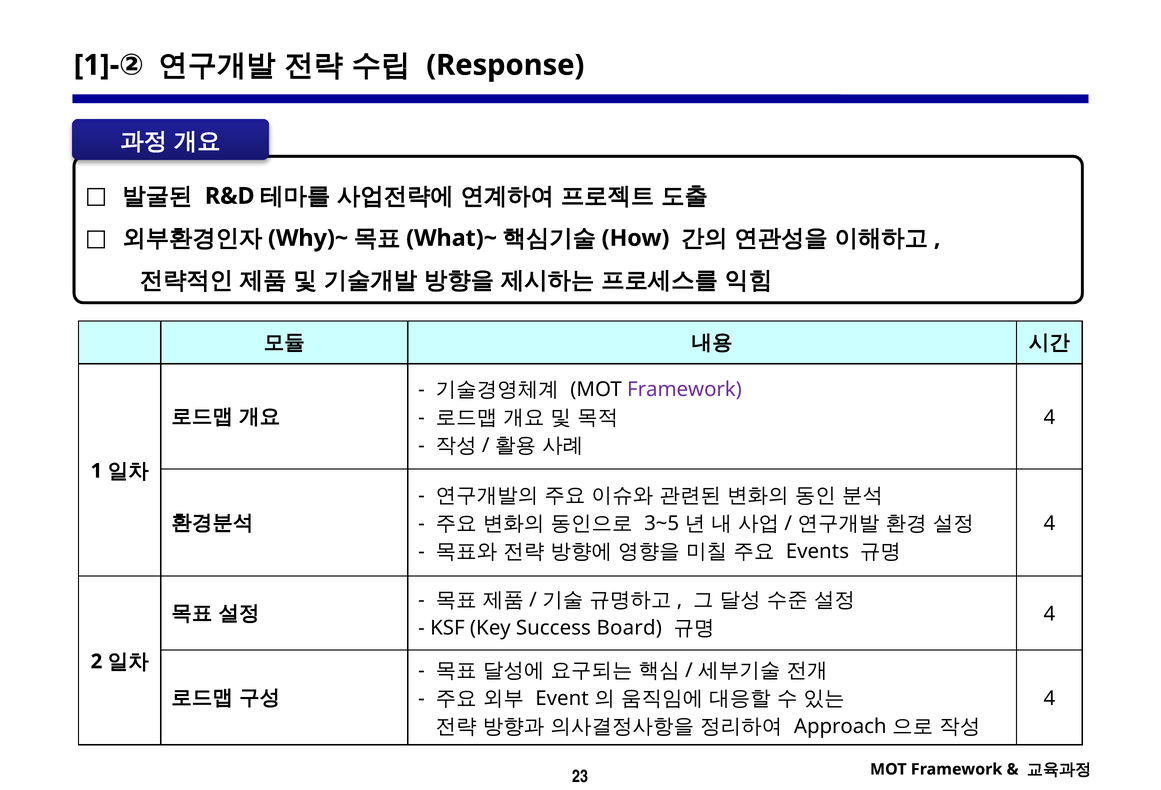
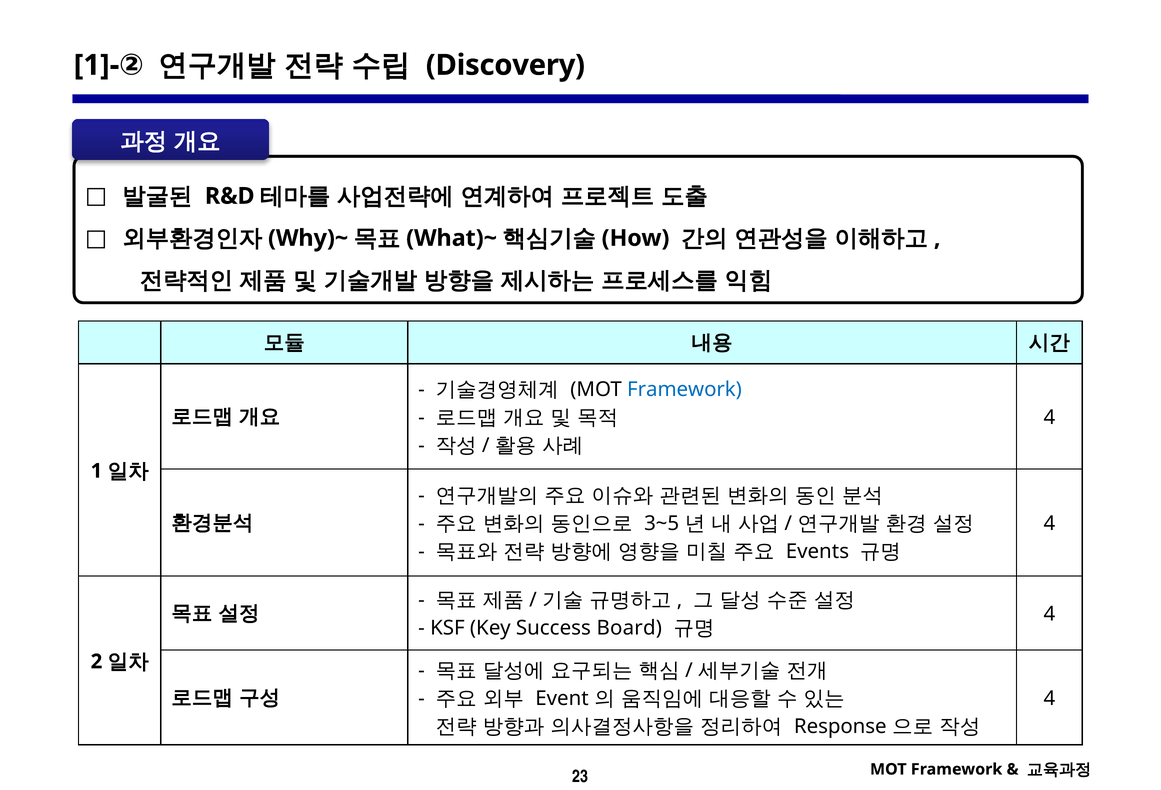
Response: Response -> Discovery (505, 65)
Framework colour: purple -> blue (684, 389)
Approach: Approach -> Response (840, 726)
